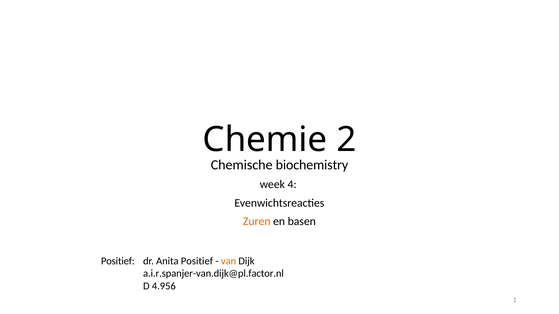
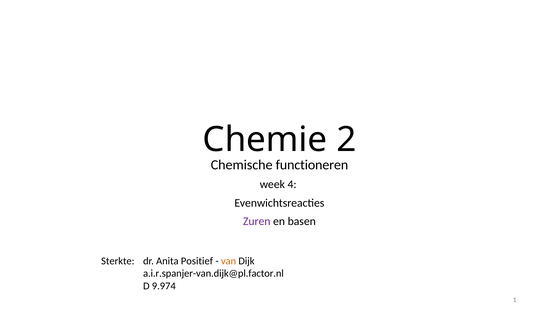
biochemistry: biochemistry -> functioneren (312, 165)
Zuren colour: orange -> purple (257, 222)
Positief: Positief -> Sterkte (118, 261)
4.956: 4.956 -> 9.974 (164, 286)
